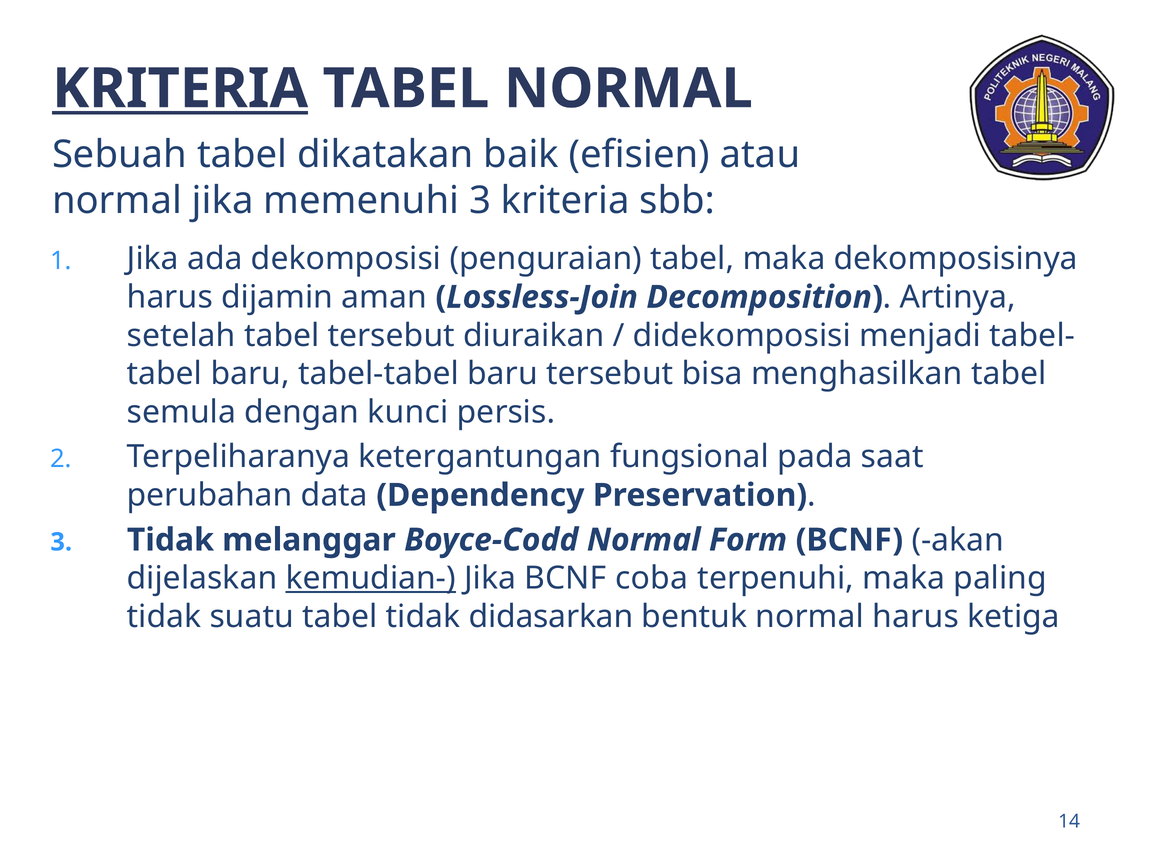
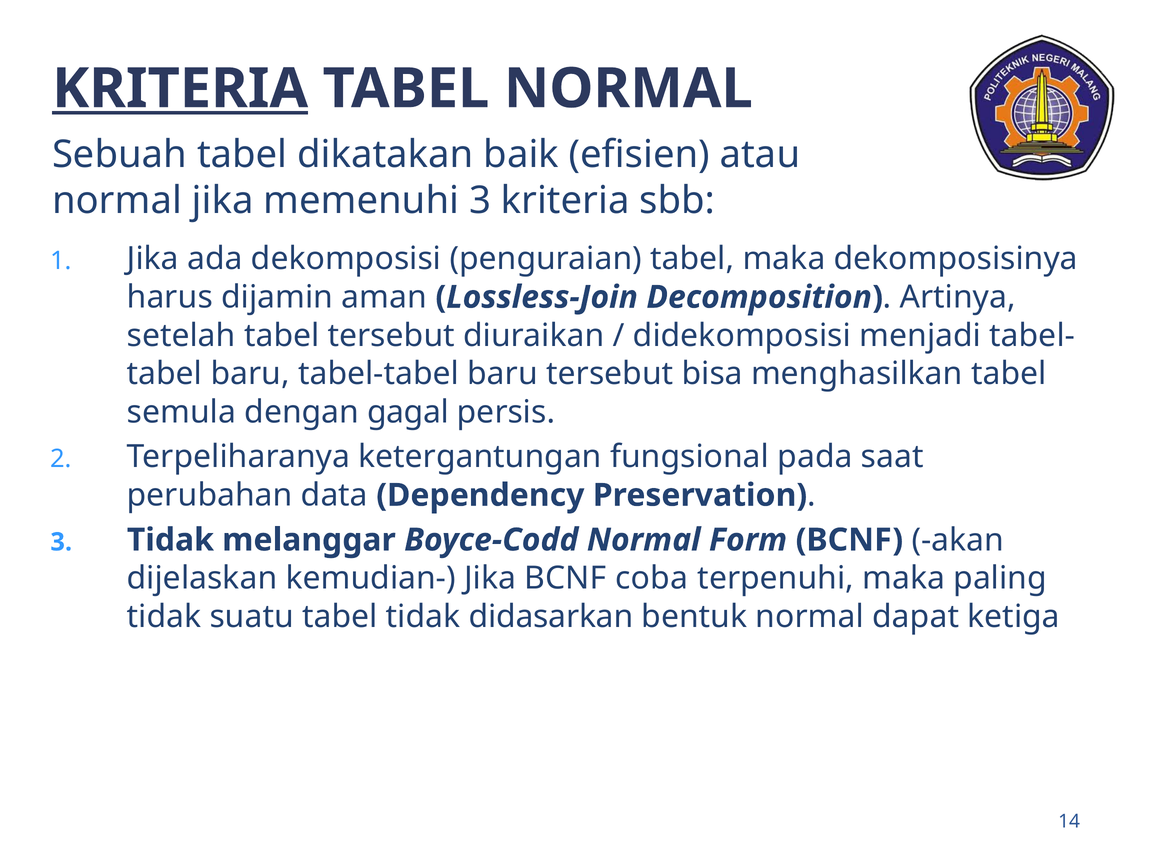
kunci: kunci -> gagal (408, 412)
kemudian- underline: present -> none (371, 578)
normal harus: harus -> dapat (916, 616)
